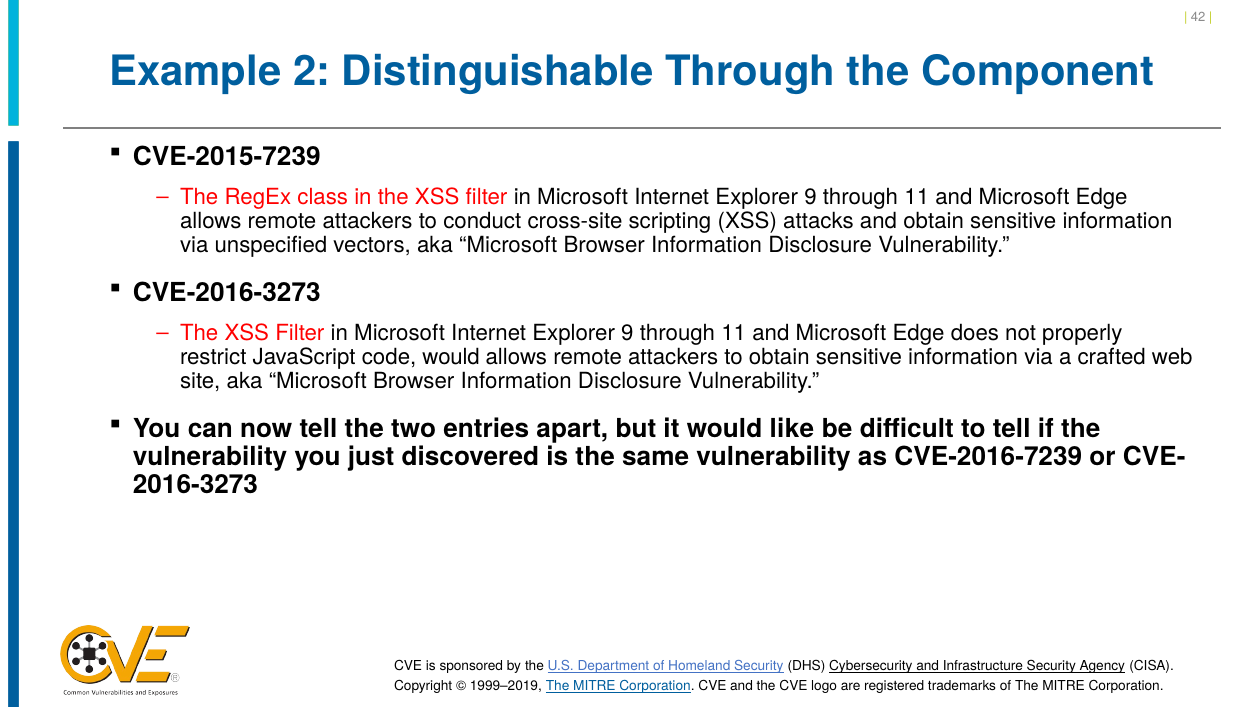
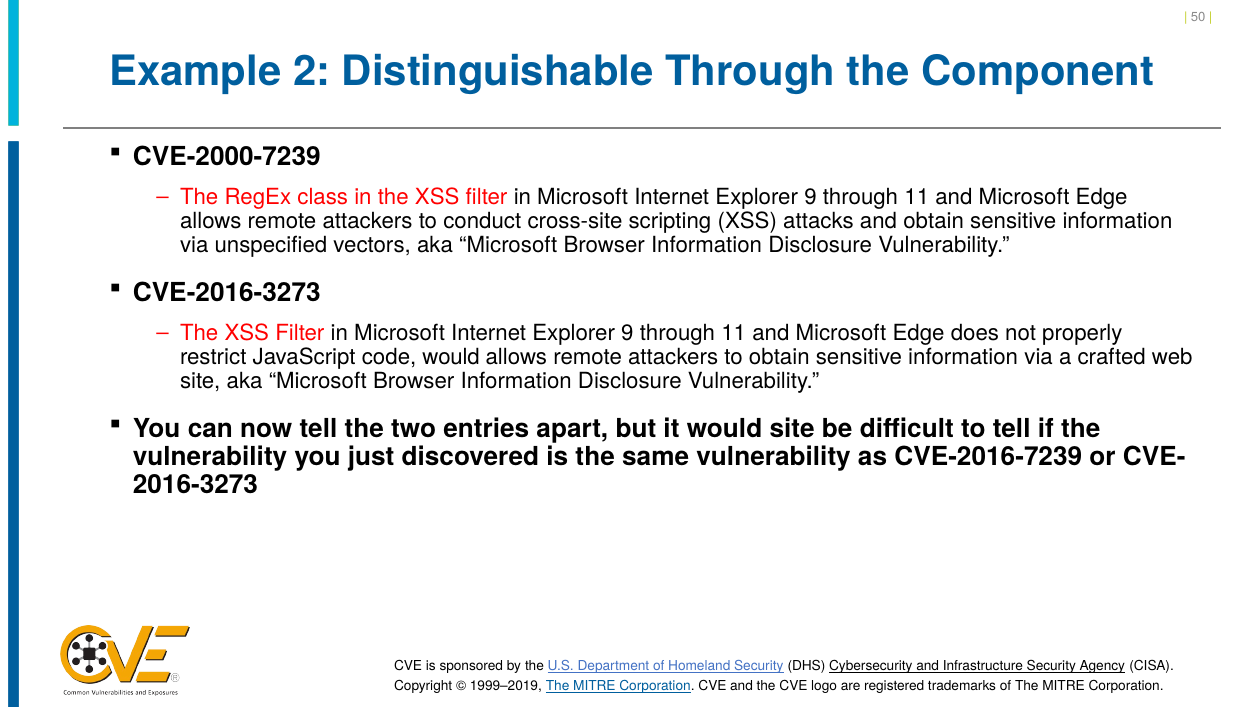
42: 42 -> 50 (1198, 17)
CVE-2015-7239: CVE-2015-7239 -> CVE-2000-7239 (227, 156)
would like: like -> site (792, 428)
